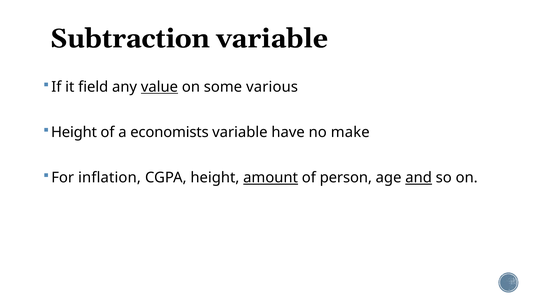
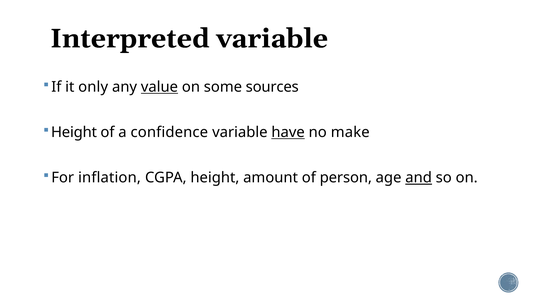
Subtraction: Subtraction -> Interpreted (130, 39)
field: field -> only (93, 87)
various: various -> sources (272, 87)
economists: economists -> confidence (169, 132)
have underline: none -> present (288, 132)
amount underline: present -> none (271, 178)
